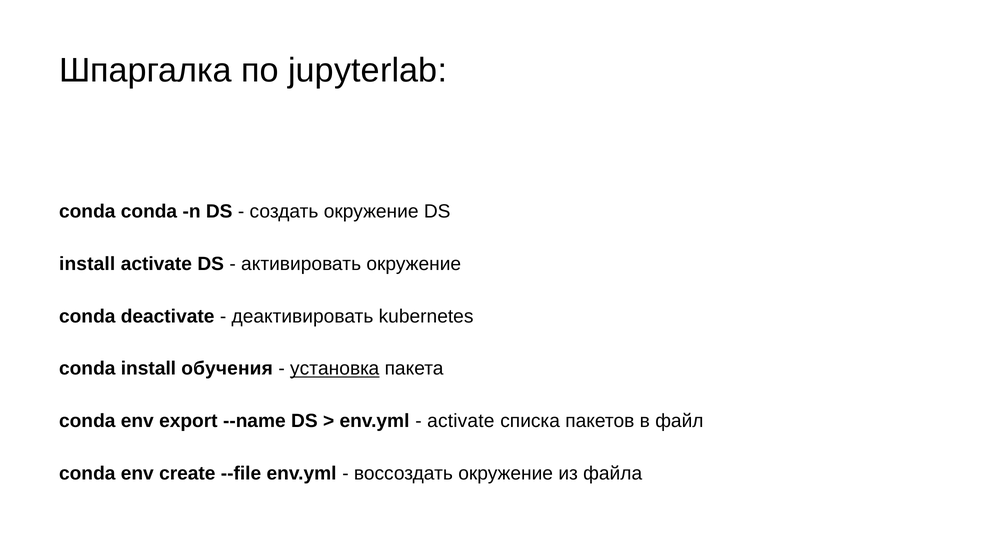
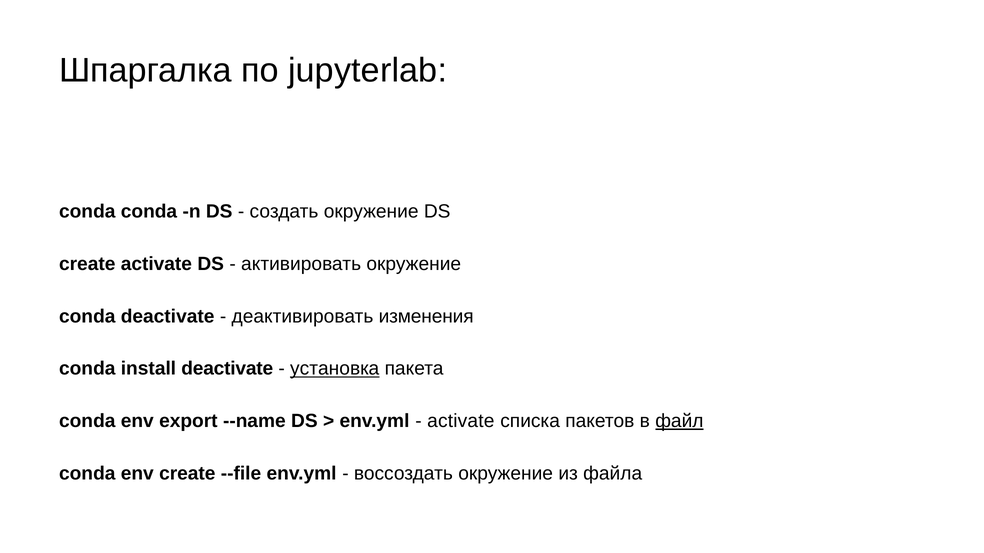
install: install -> create (87, 264)
kubernetes: kubernetes -> изменения (426, 317)
install обучения: обучения -> deactivate (227, 369)
файл underline: none -> present (679, 421)
